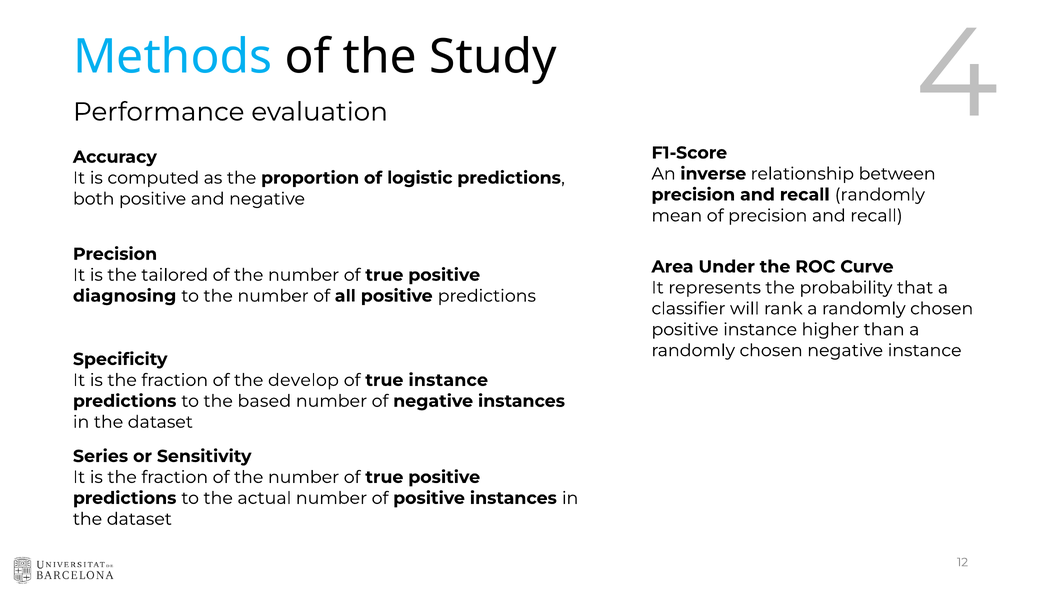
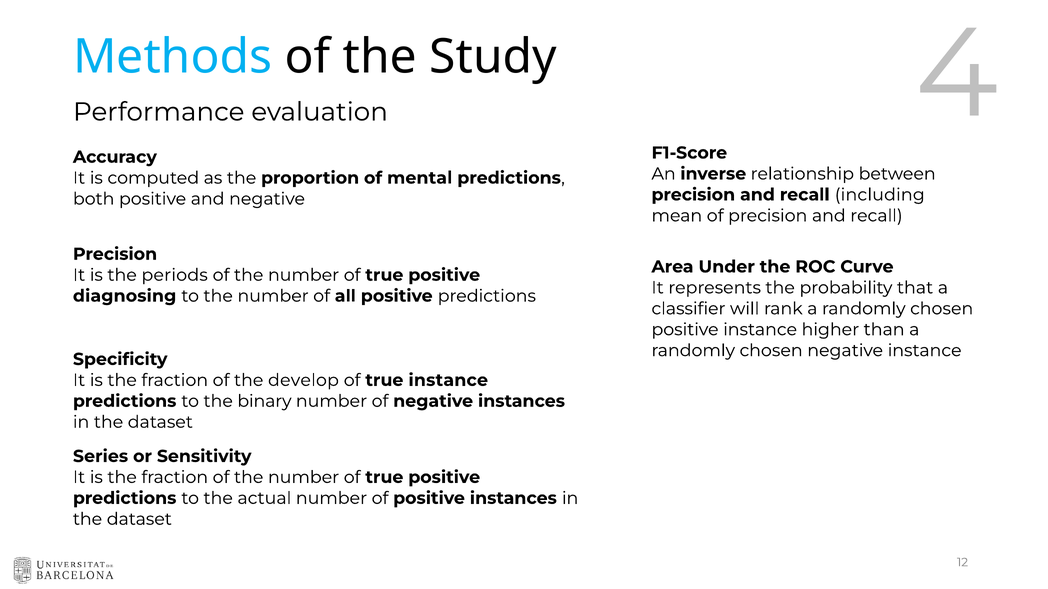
logistic: logistic -> mental (420, 178)
recall randomly: randomly -> including (880, 195)
tailored: tailored -> periods (175, 275)
based: based -> binary (264, 401)
